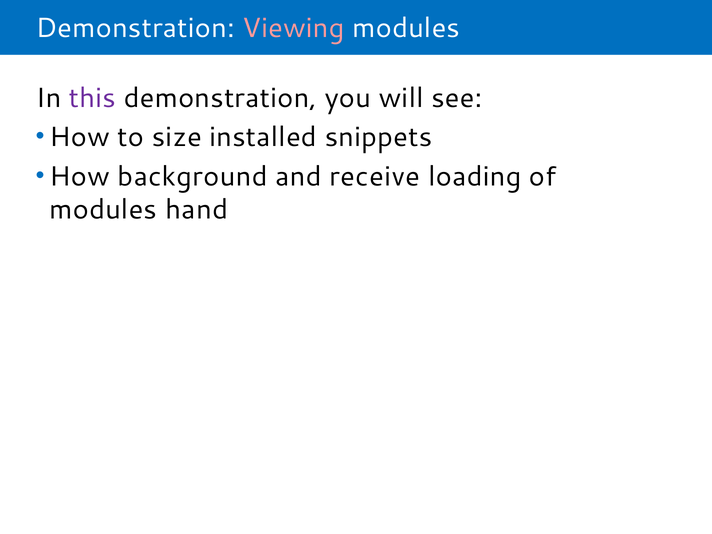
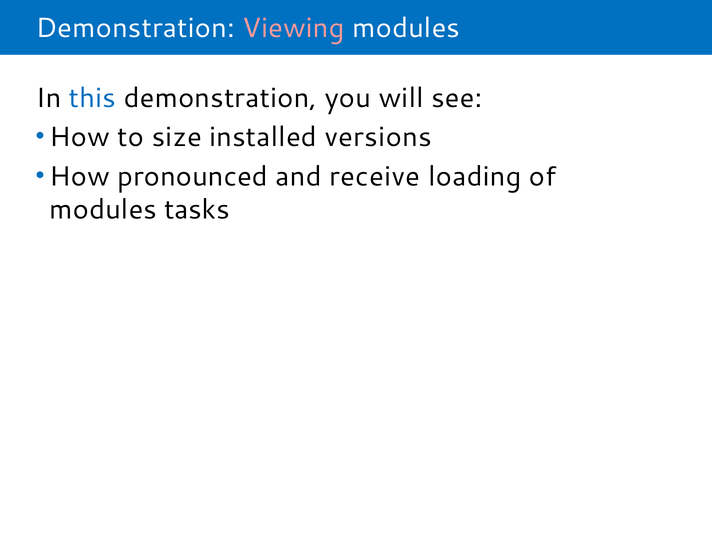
this colour: purple -> blue (93, 98)
snippets: snippets -> versions (378, 137)
background: background -> pronounced (193, 176)
hand: hand -> tasks (197, 210)
